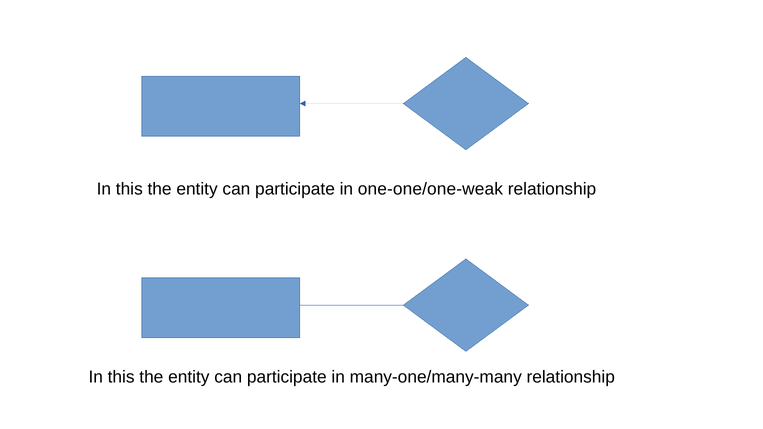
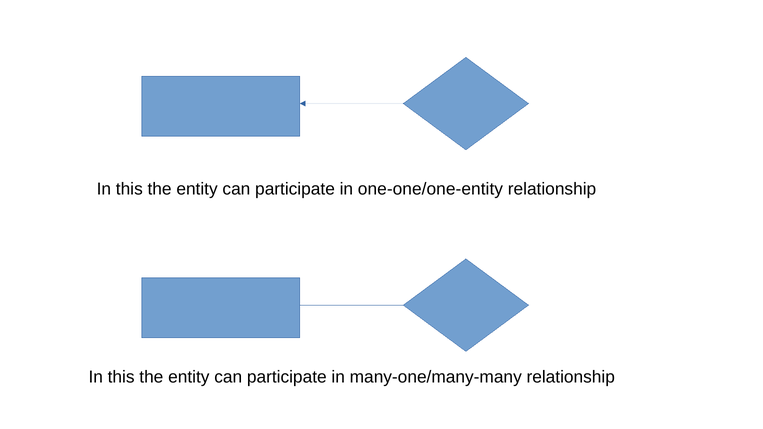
one-one/one-weak: one-one/one-weak -> one-one/one-entity (430, 189)
